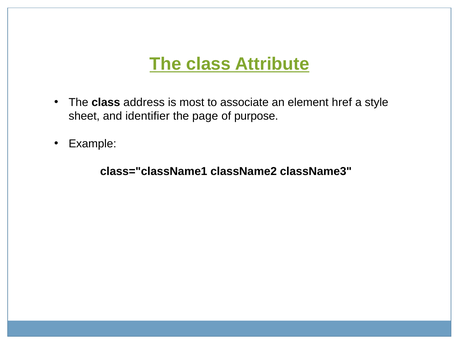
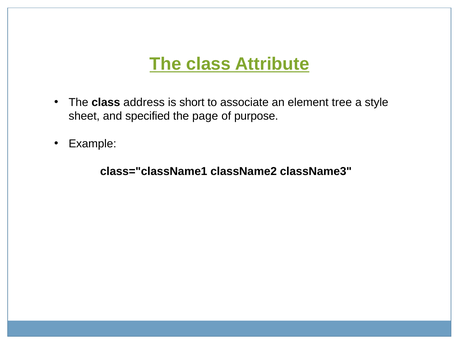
most: most -> short (192, 103)
href: href -> tree (342, 103)
identifier: identifier -> specified (148, 116)
